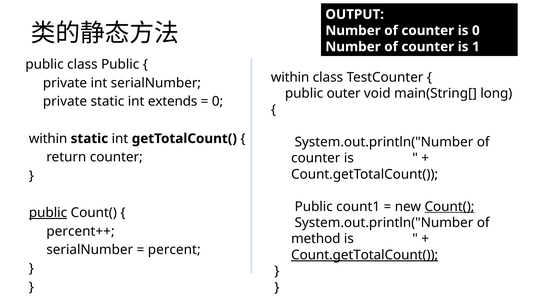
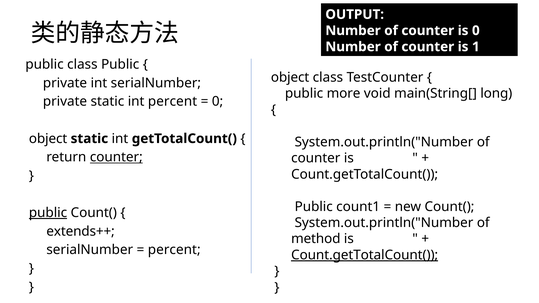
within: within -> object (290, 77)
outer: outer -> more (344, 93)
int extends: extends -> percent (173, 102)
within: within -> object (48, 139)
counter underline: none -> present (116, 157)
Count( underline: present -> none (449, 207)
percent++: percent++ -> extends++ (81, 231)
